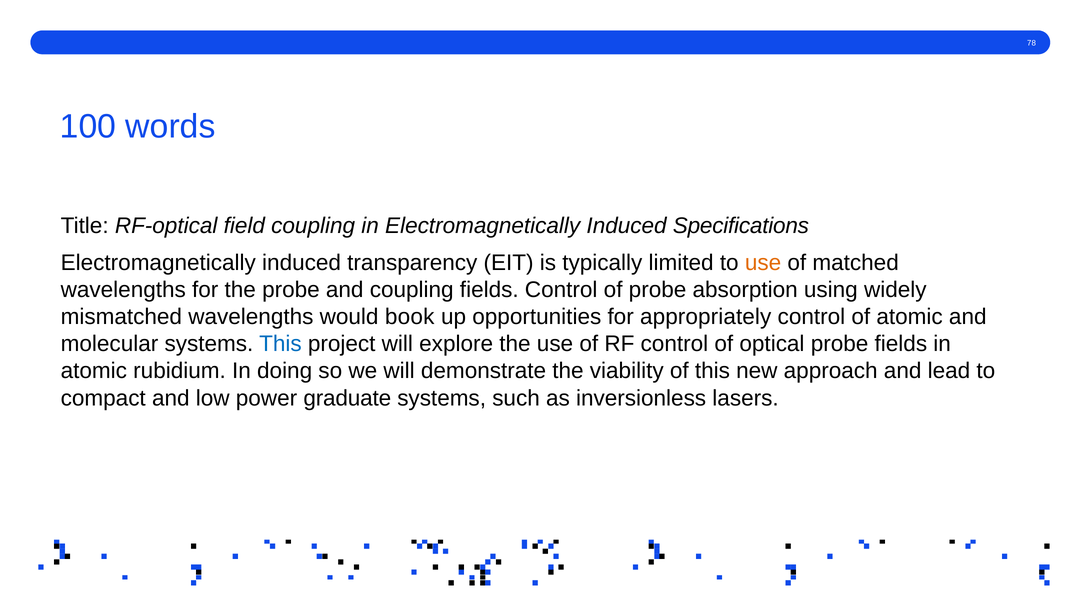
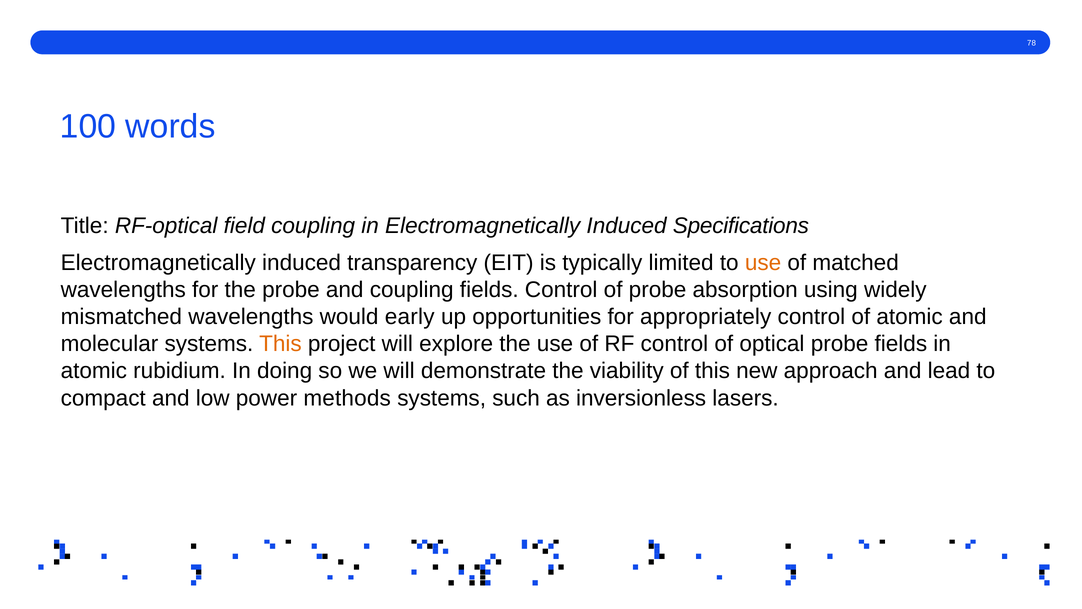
book: book -> early (410, 317)
This colour: blue -> orange (280, 344)
graduate: graduate -> methods (347, 398)
